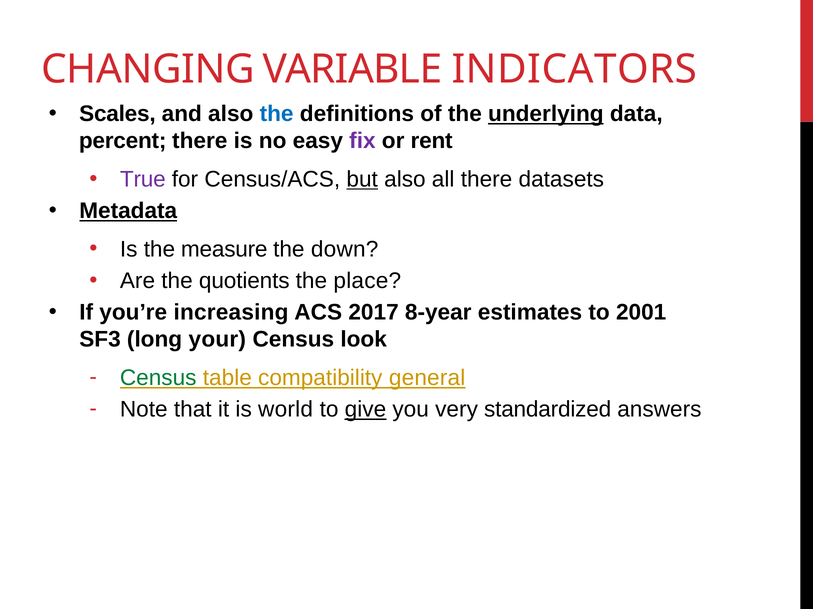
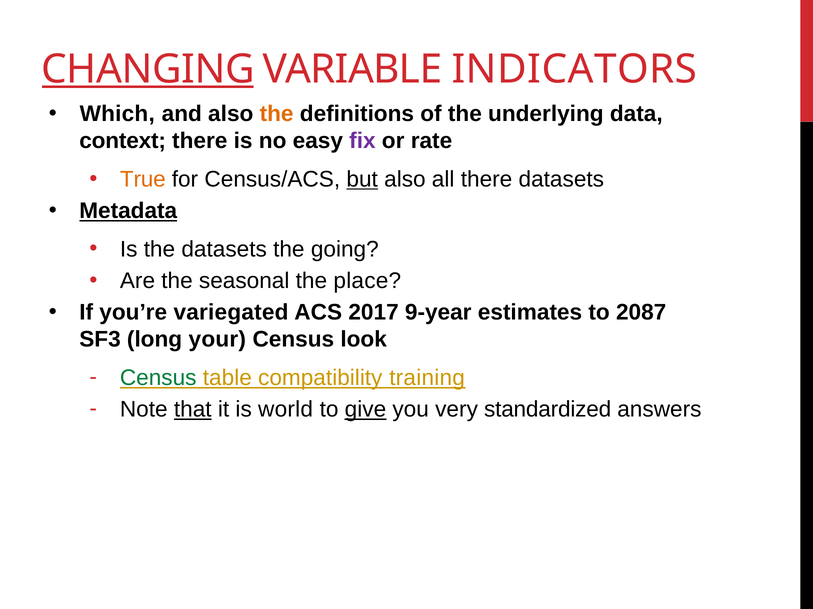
CHANGING underline: none -> present (148, 69)
Scales: Scales -> Which (117, 114)
the colour: blue -> orange (277, 114)
underlying underline: present -> none (546, 114)
percent: percent -> context (123, 141)
rent: rent -> rate (431, 141)
True colour: purple -> orange (143, 180)
the measure: measure -> datasets (224, 250)
down: down -> going (345, 250)
quotients: quotients -> seasonal (244, 281)
increasing: increasing -> variegated (231, 313)
8-year: 8-year -> 9-year (438, 313)
2001: 2001 -> 2087 (641, 313)
general: general -> training (427, 378)
that underline: none -> present (193, 410)
